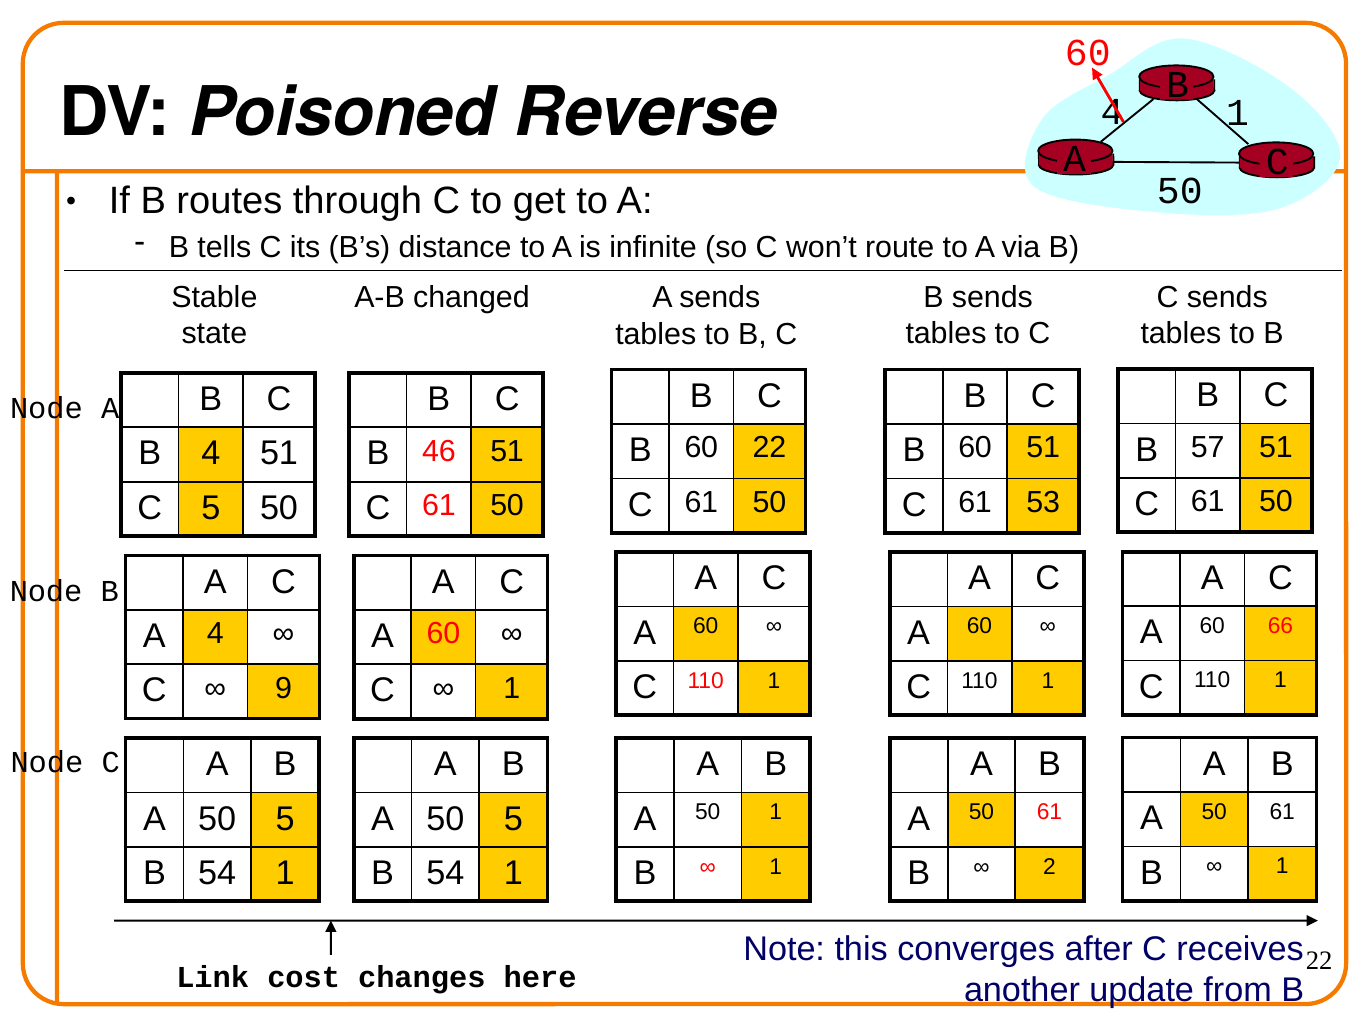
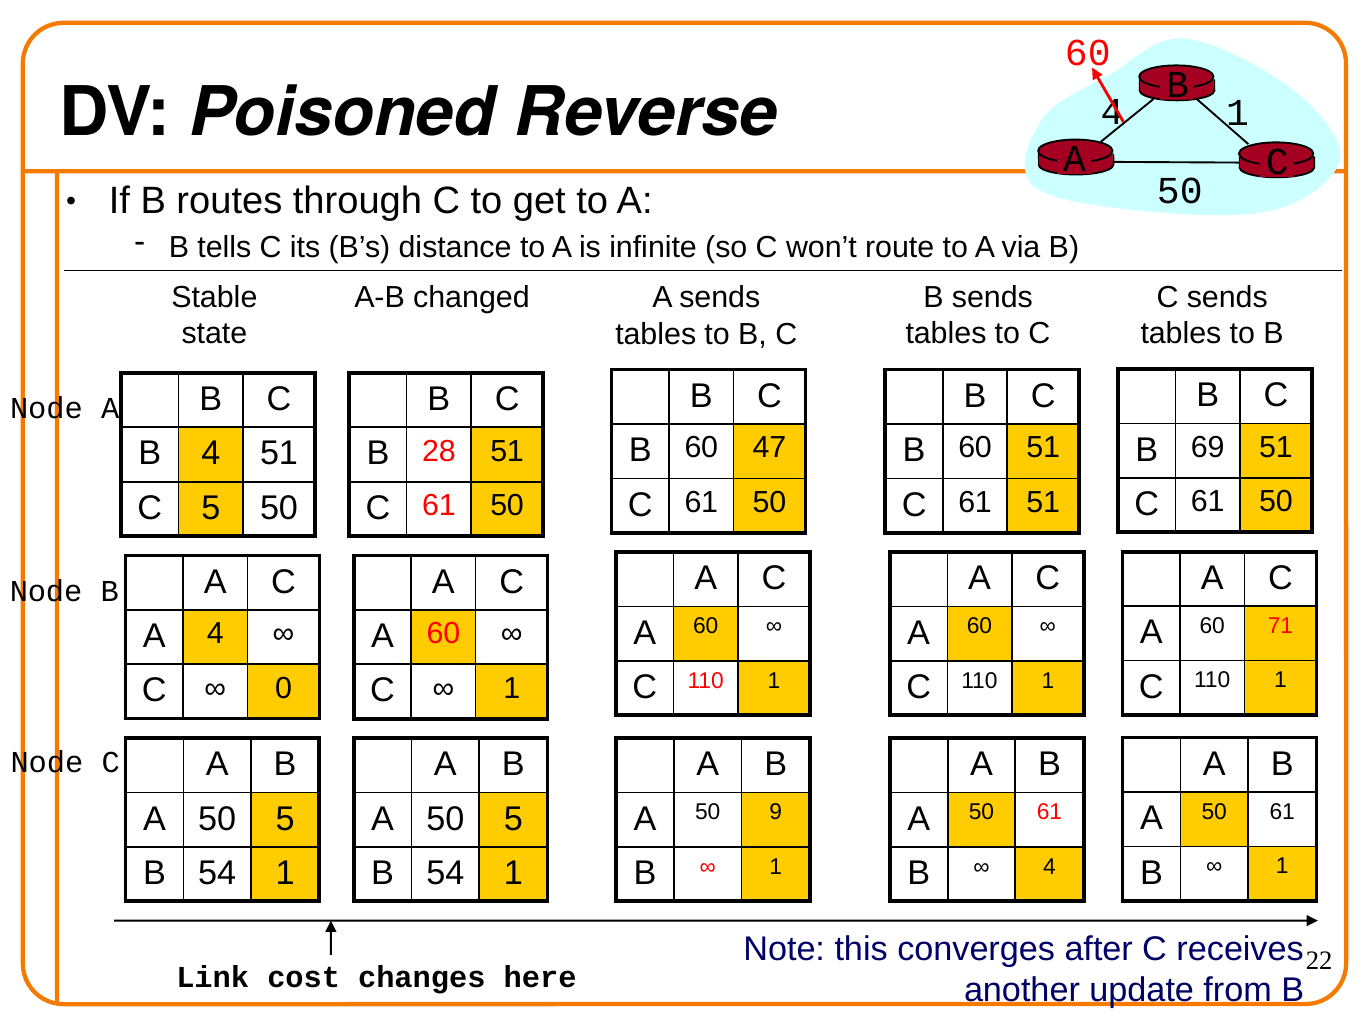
57: 57 -> 69 (1208, 447)
60 22: 22 -> 47 (770, 448)
46: 46 -> 28 (439, 451)
61 53: 53 -> 51 (1043, 502)
66: 66 -> 71 (1280, 626)
9: 9 -> 0 (284, 688)
50 1: 1 -> 9 (776, 812)
2: 2 -> 4 (1050, 866)
